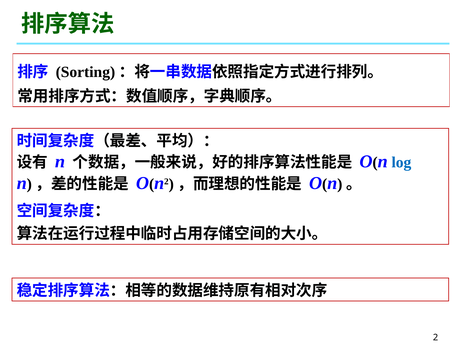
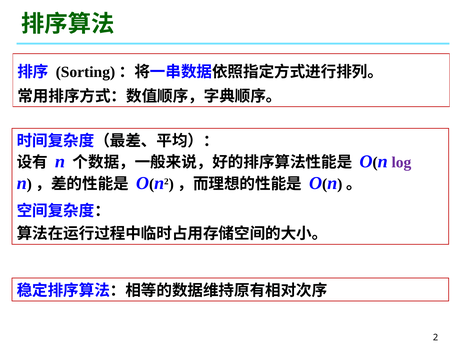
log colour: blue -> purple (401, 162)
